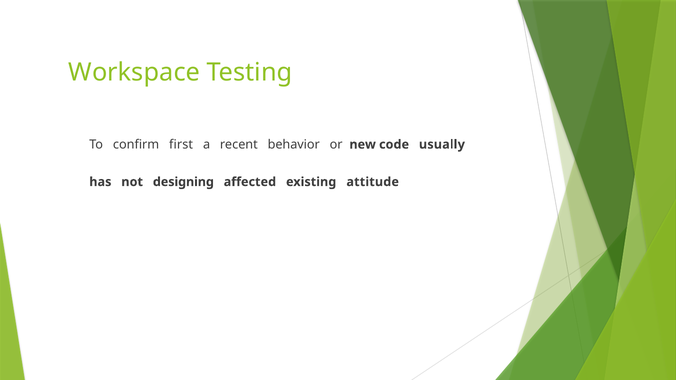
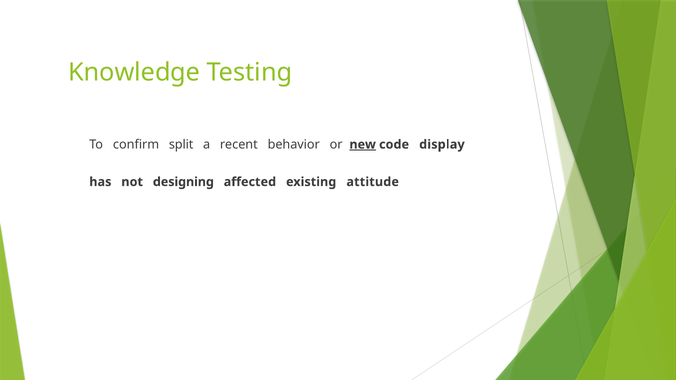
Workspace: Workspace -> Knowledge (134, 72)
first: first -> split (181, 145)
new underline: none -> present (363, 145)
usually: usually -> display (442, 145)
